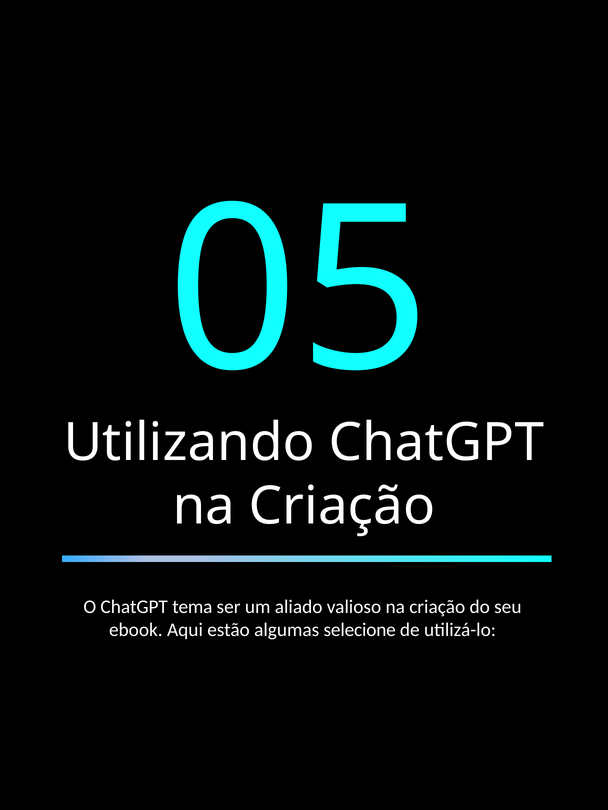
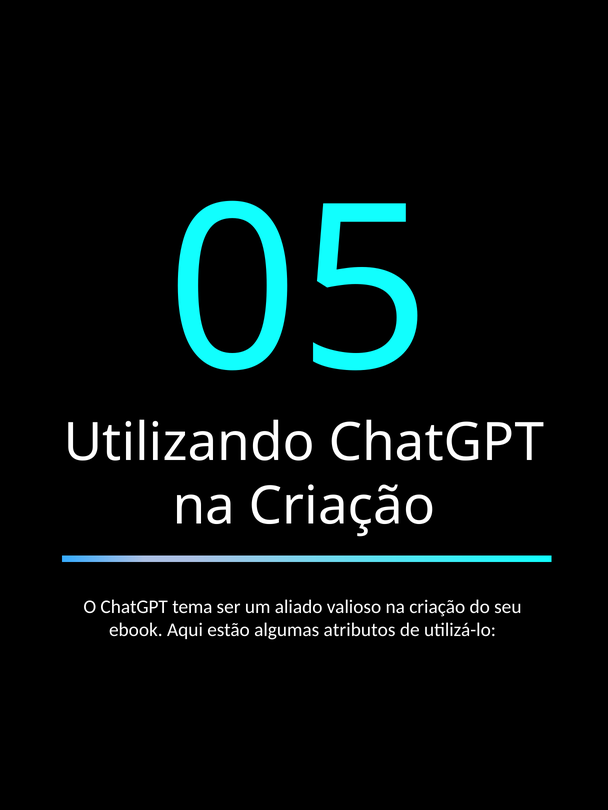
selecione: selecione -> atributos (360, 630)
